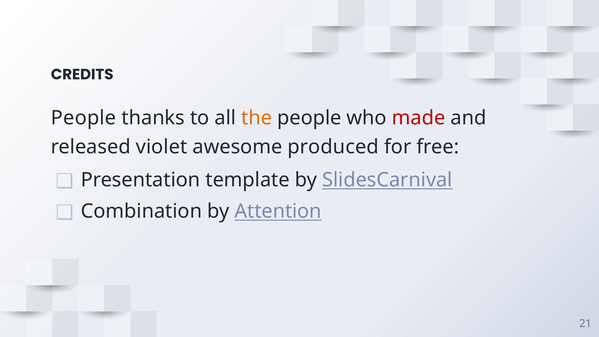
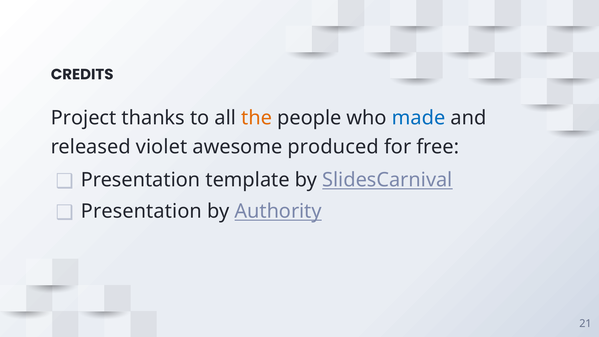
People: People -> Project (84, 118)
made colour: red -> blue (419, 118)
Combination: Combination -> Presentation (141, 211)
Attention: Attention -> Authority (278, 211)
